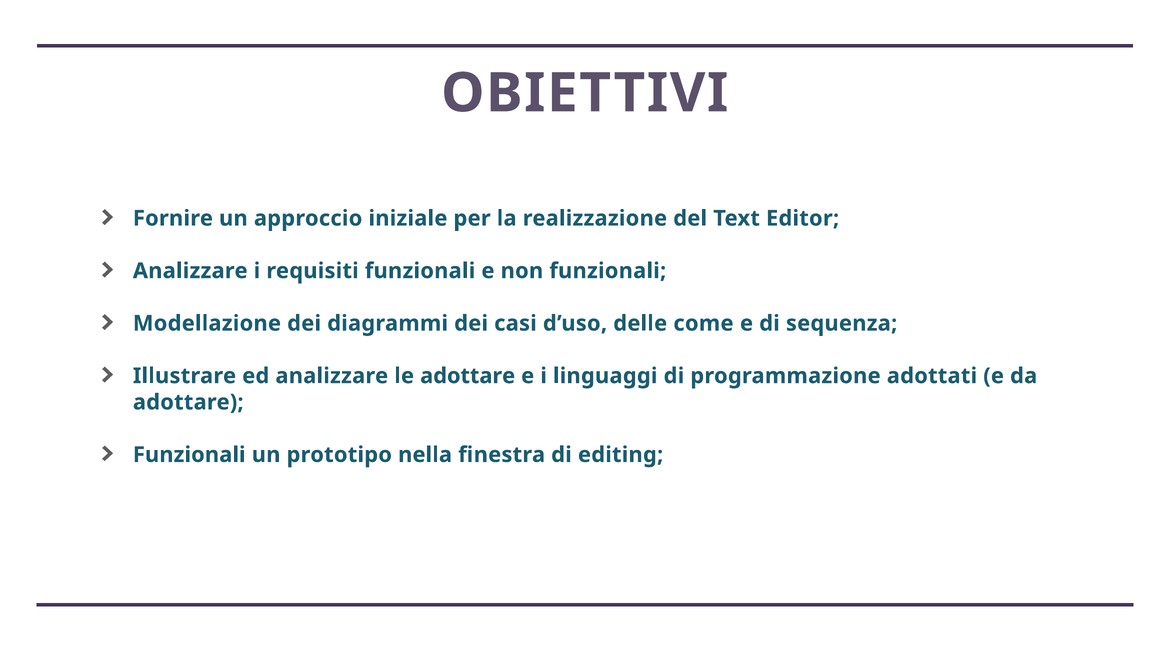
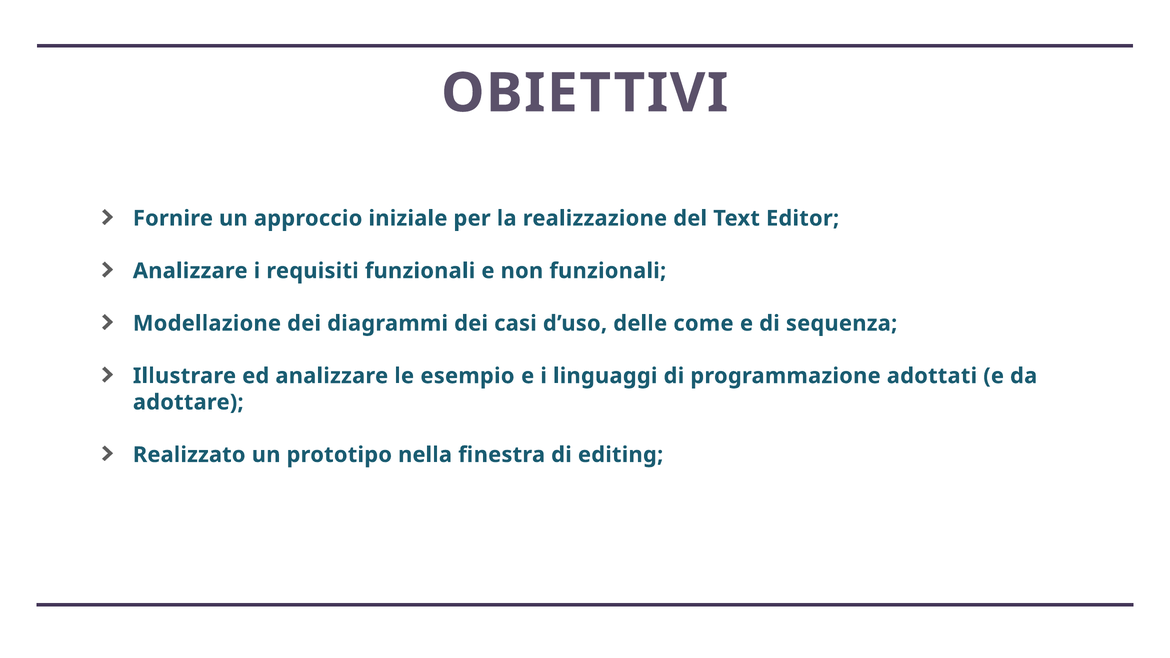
le adottare: adottare -> esempio (467, 376)
Funzionali: Funzionali -> Realizzato (189, 455)
